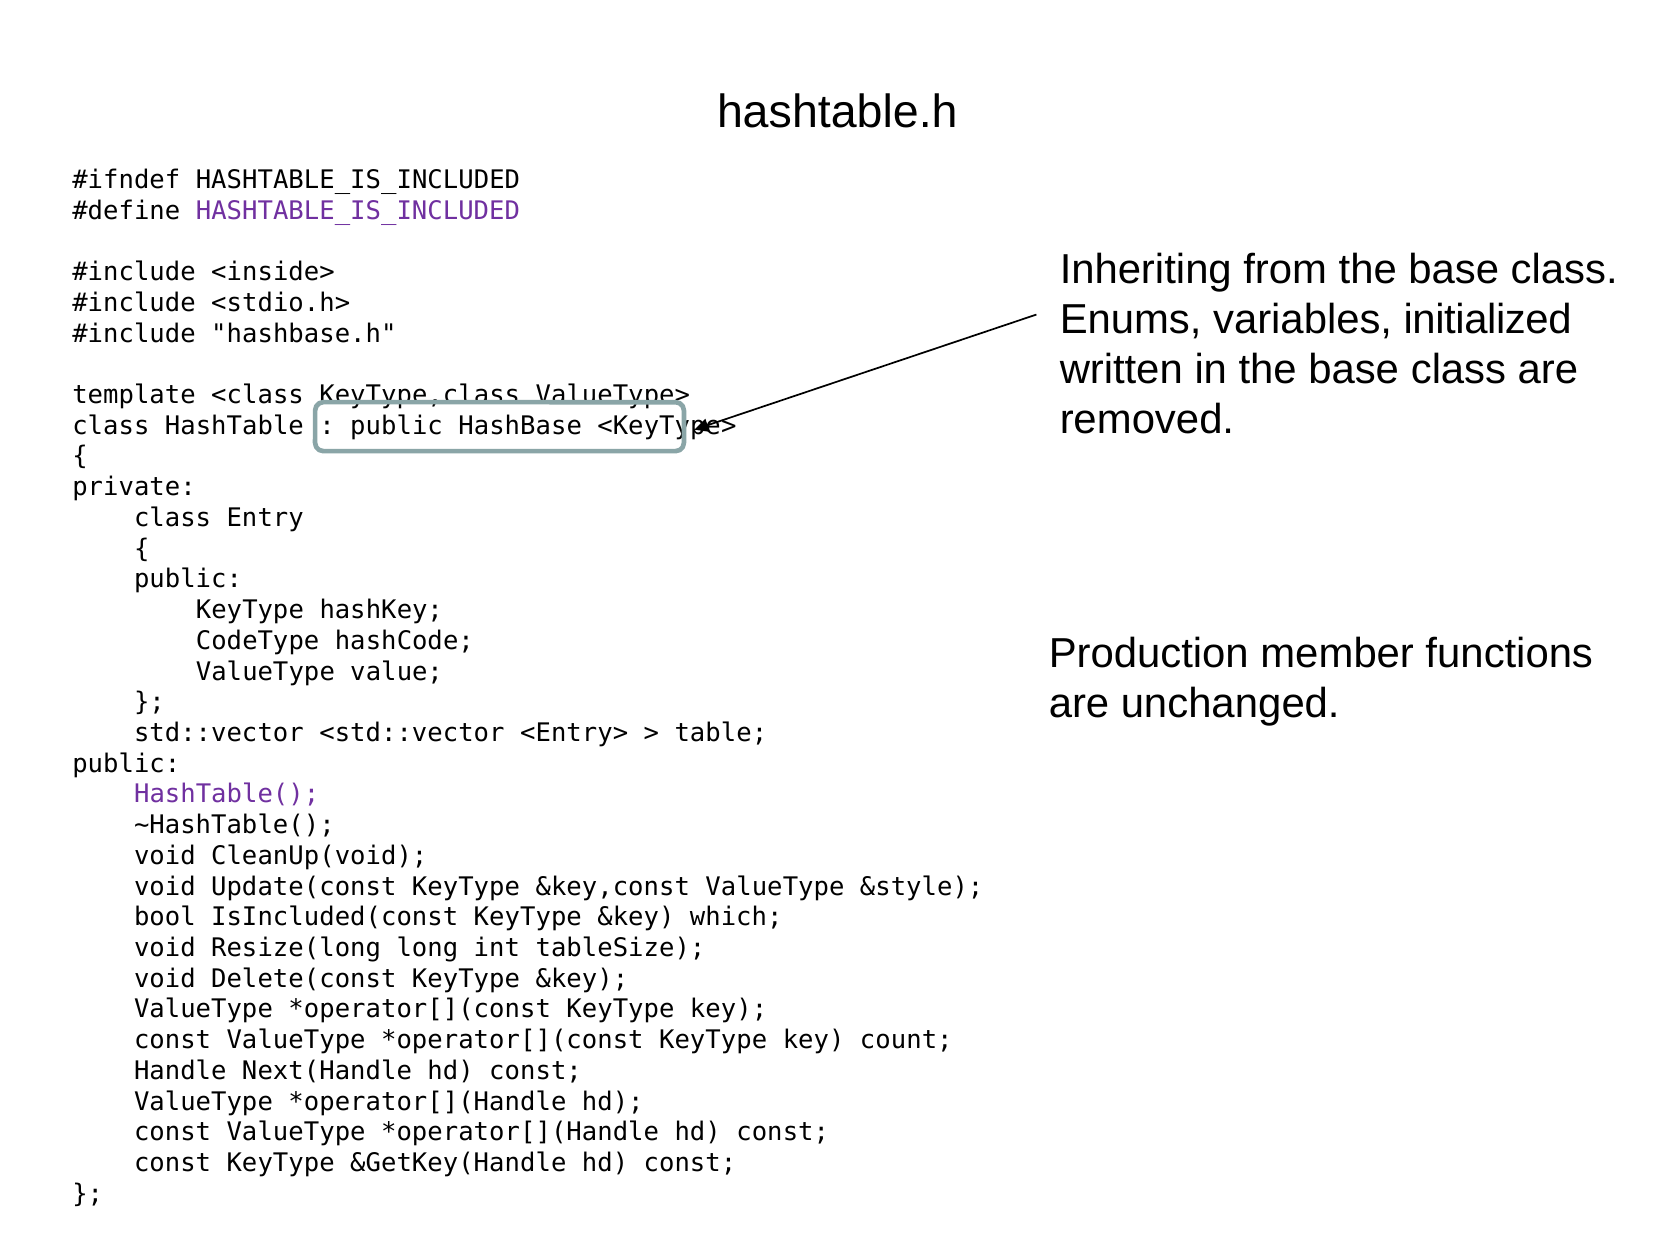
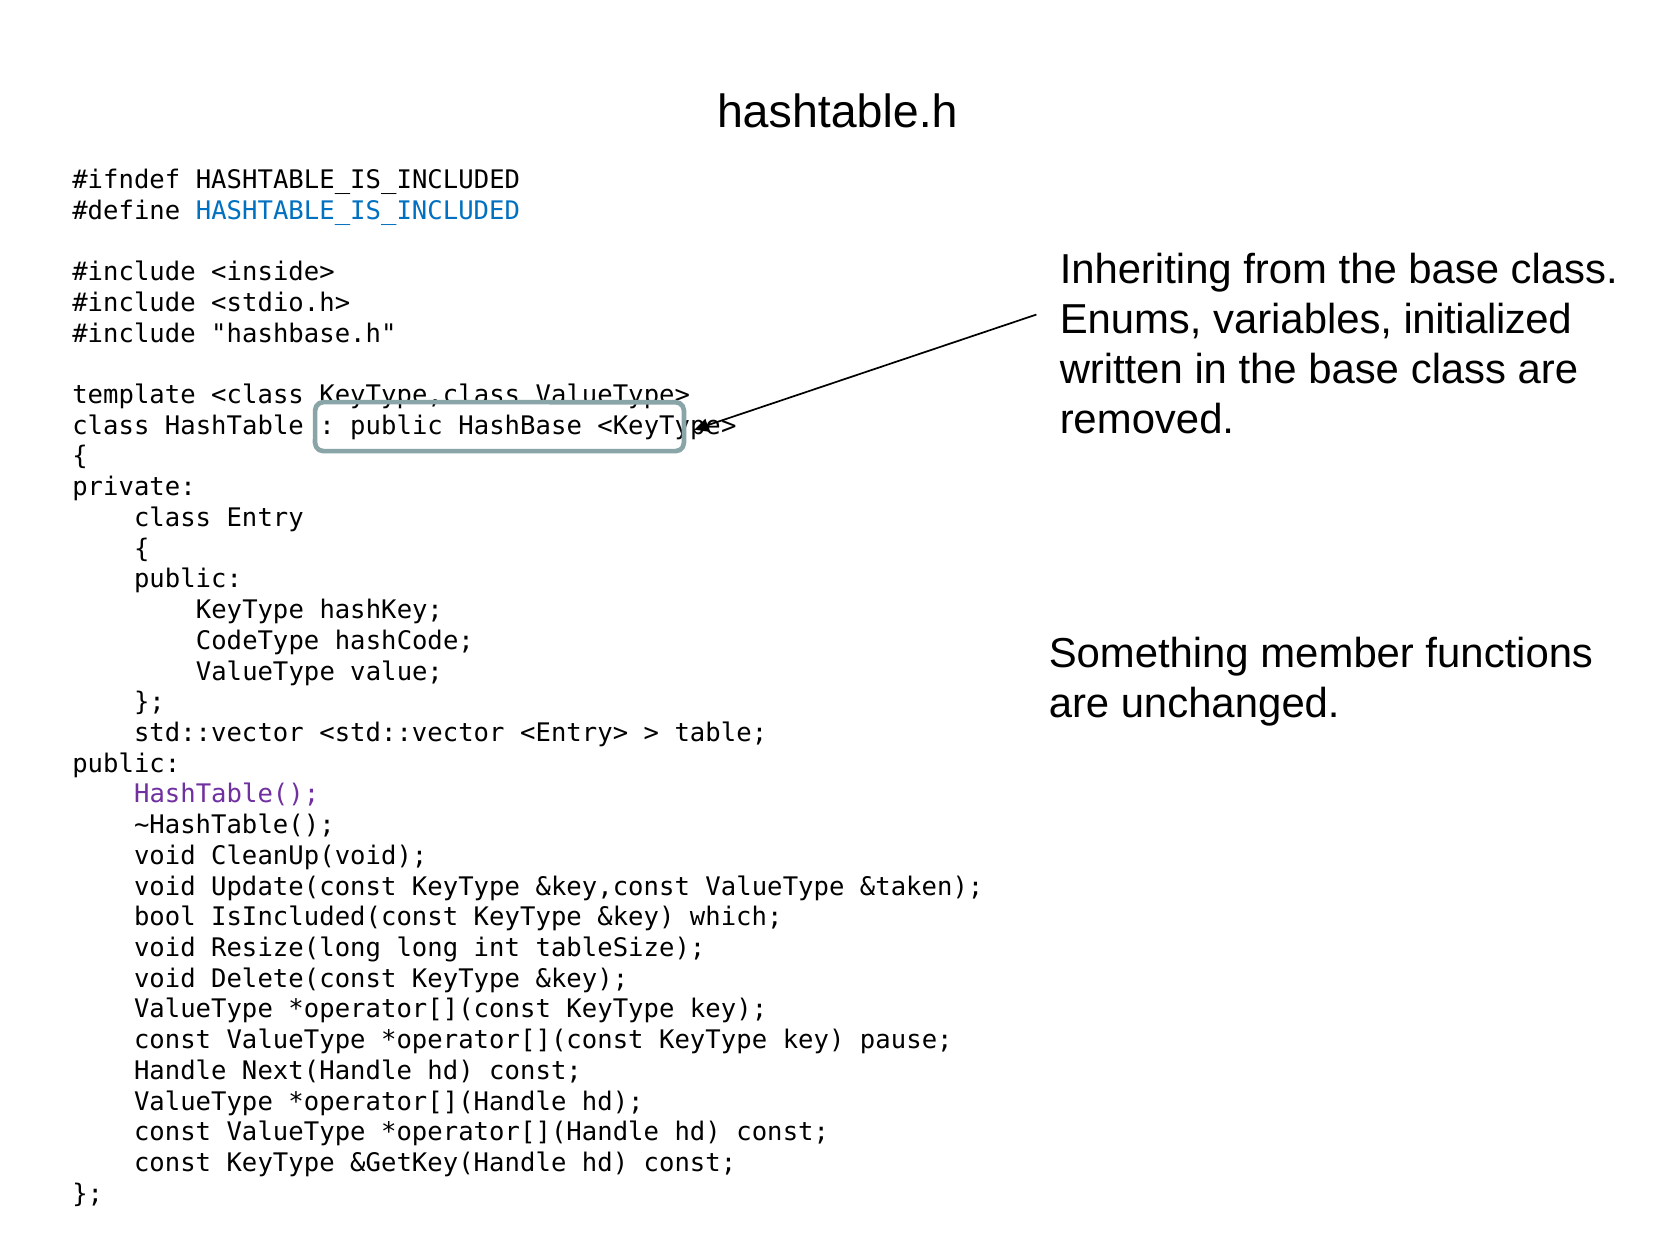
HASHTABLE_IS_INCLUDED colour: purple -> blue (358, 211)
Production: Production -> Something (1149, 654)
&style: &style -> &taken (922, 887)
count: count -> pause (906, 1040)
